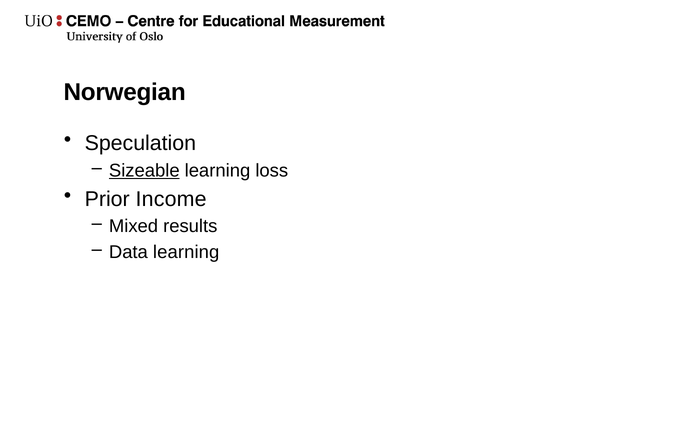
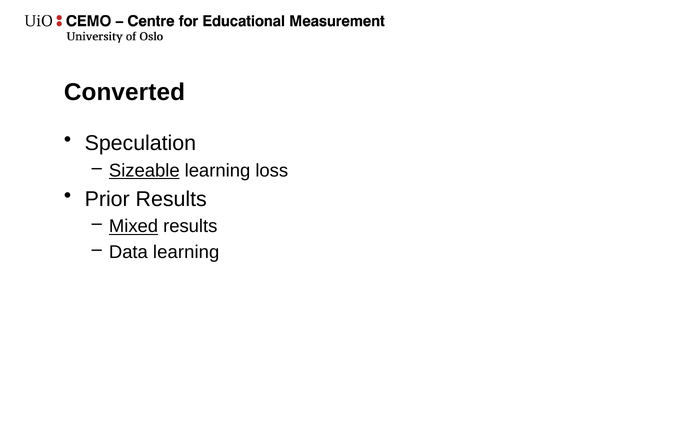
Norwegian: Norwegian -> Converted (124, 92)
Prior Income: Income -> Results (171, 199)
Mixed underline: none -> present (134, 227)
